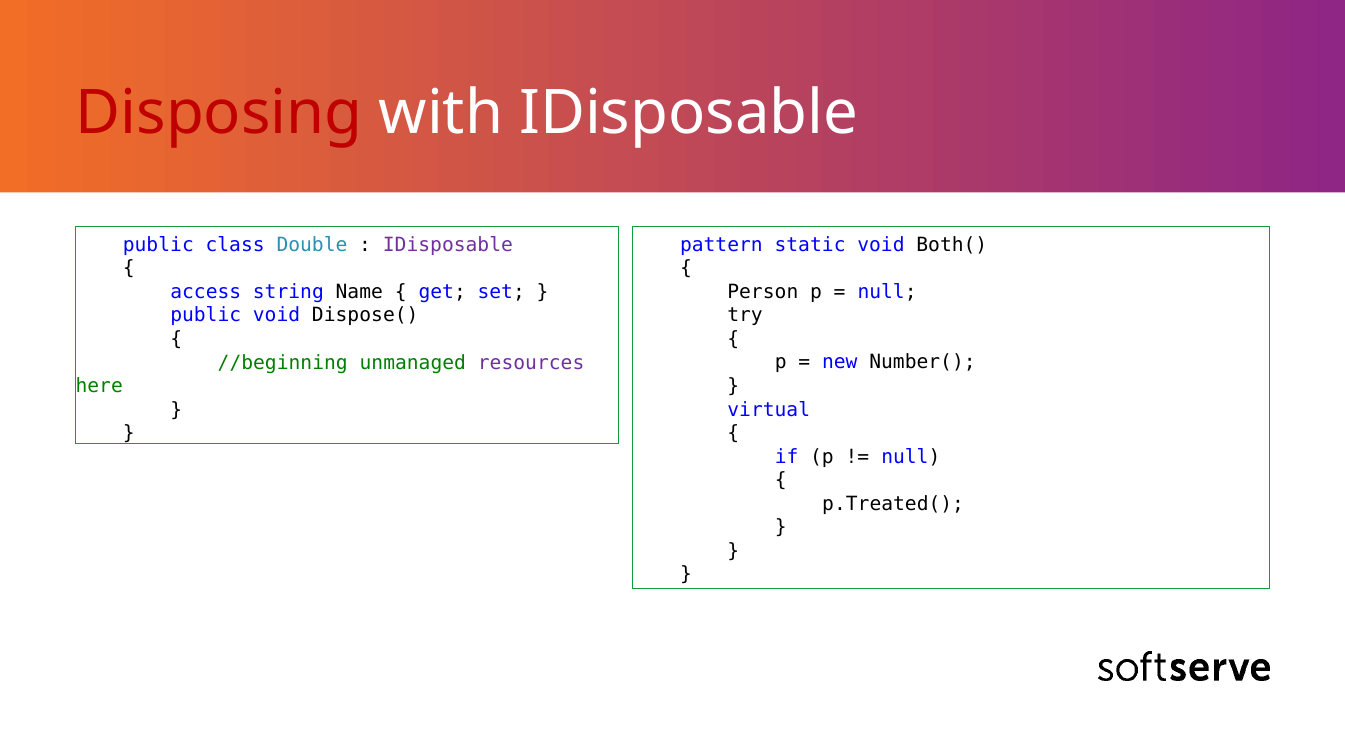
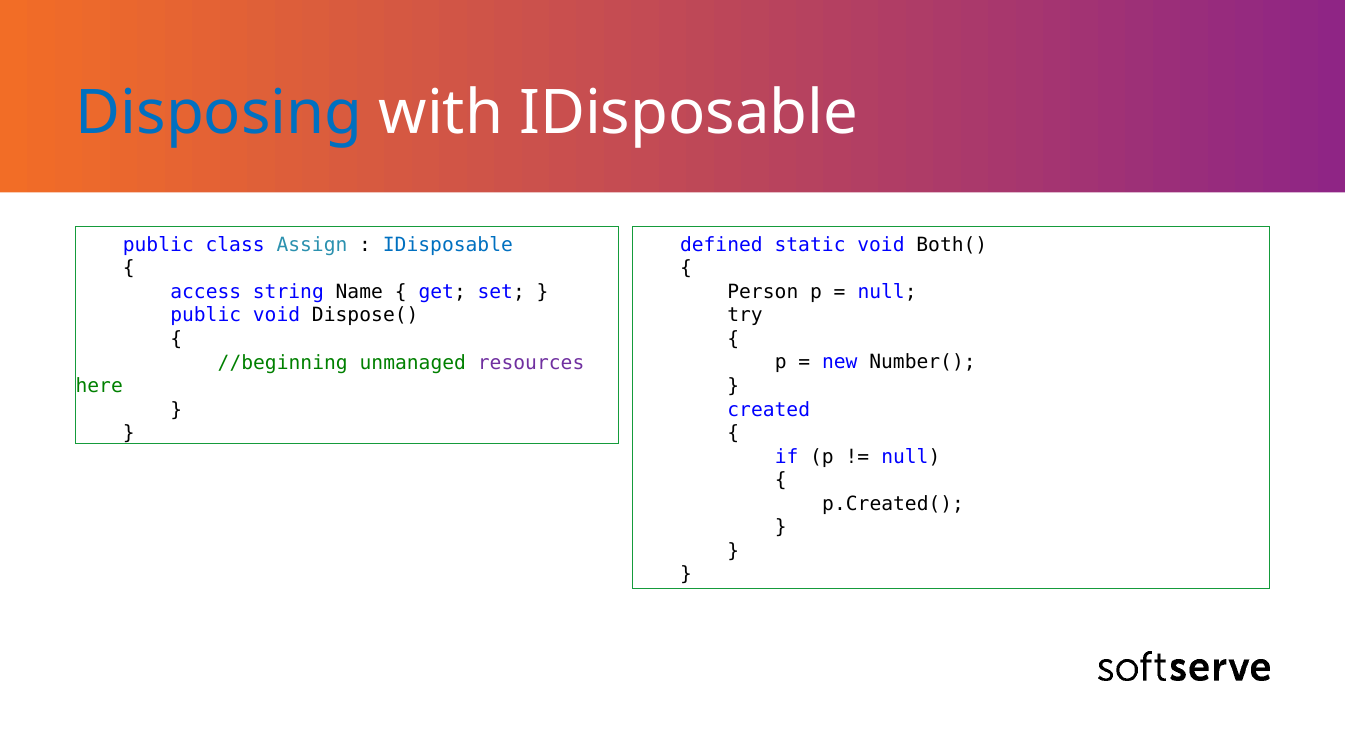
Disposing colour: red -> blue (219, 114)
Double: Double -> Assign (312, 245)
IDisposable colour: purple -> blue (448, 245)
pattern: pattern -> defined (721, 245)
virtual: virtual -> created (769, 410)
p.Treated(: p.Treated( -> p.Created( (893, 504)
